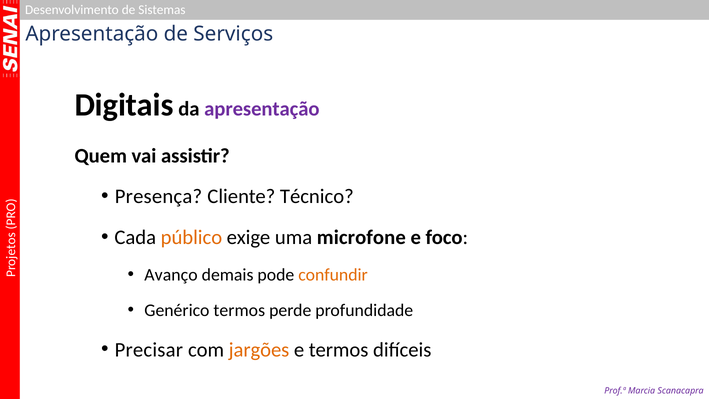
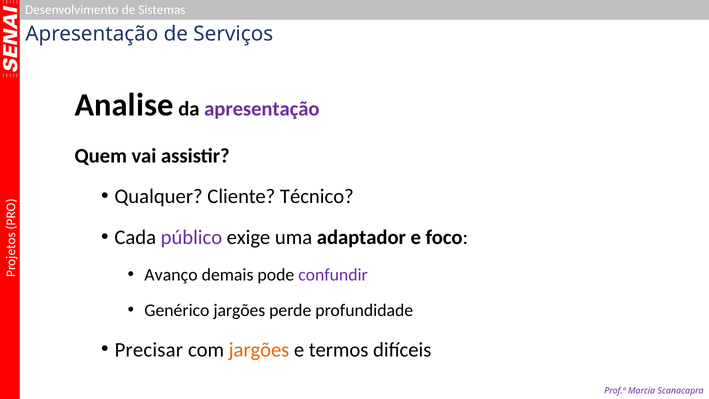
Digitais: Digitais -> Analise (124, 105)
Presença: Presença -> Qualquer (159, 197)
público colour: orange -> purple (191, 237)
microfone: microfone -> adaptador (361, 237)
confundir colour: orange -> purple (333, 275)
Genérico termos: termos -> jargões (239, 310)
